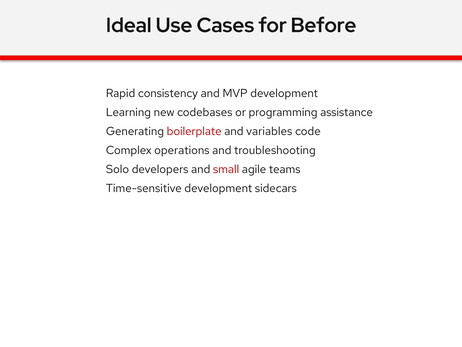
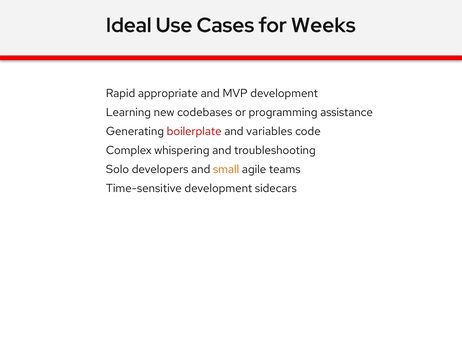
Before: Before -> Weeks (323, 25)
consistency: consistency -> appropriate (168, 93)
operations: operations -> whispering (182, 150)
small colour: red -> orange (226, 169)
